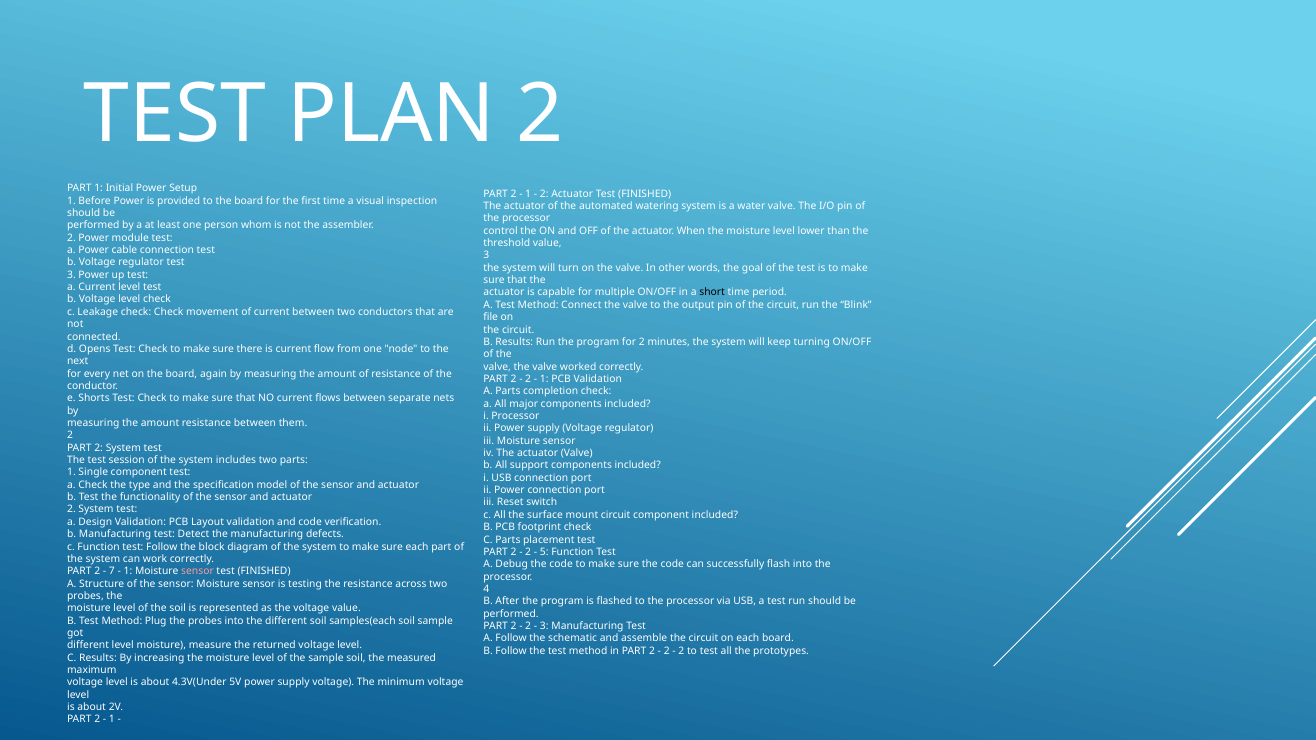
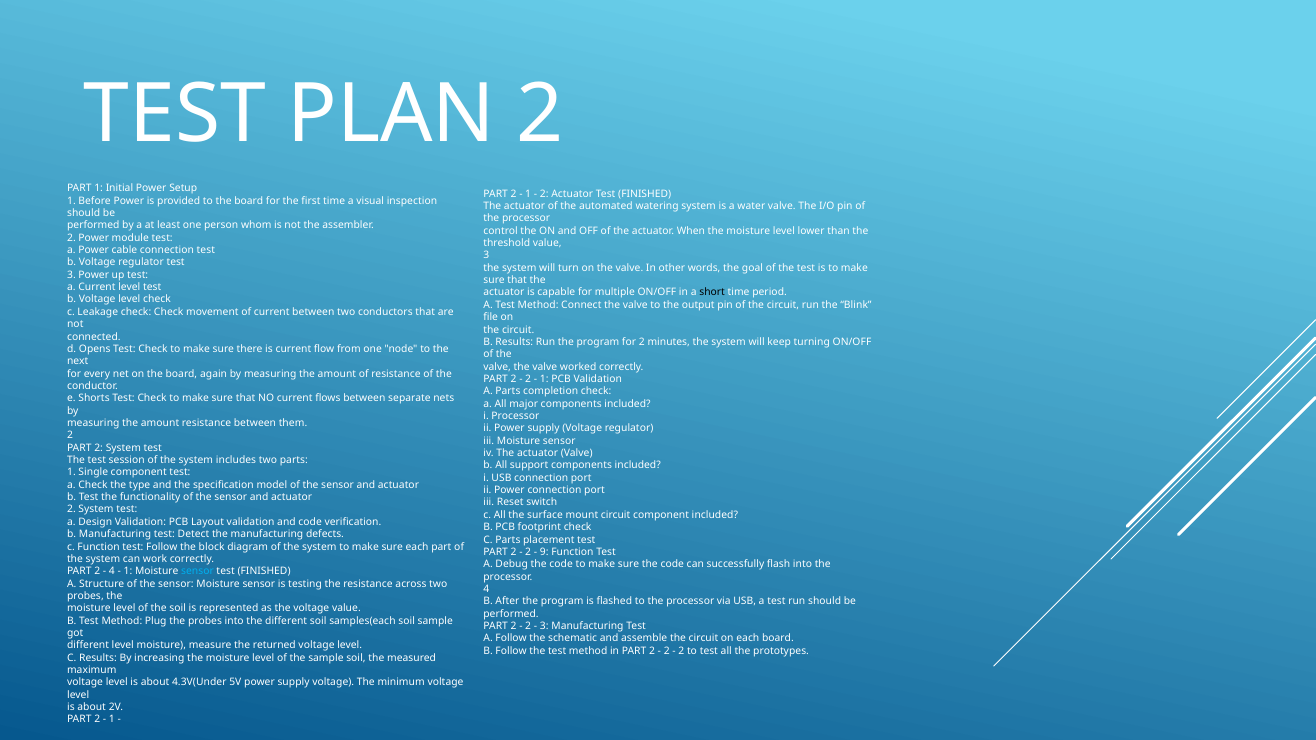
5: 5 -> 9 (544, 552)
7: 7 -> 4 (112, 572)
sensor colour: pink -> light blue (197, 572)
